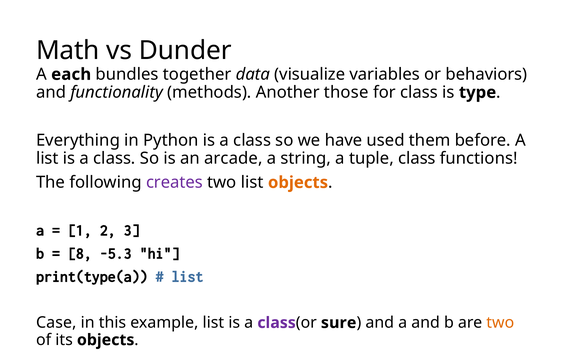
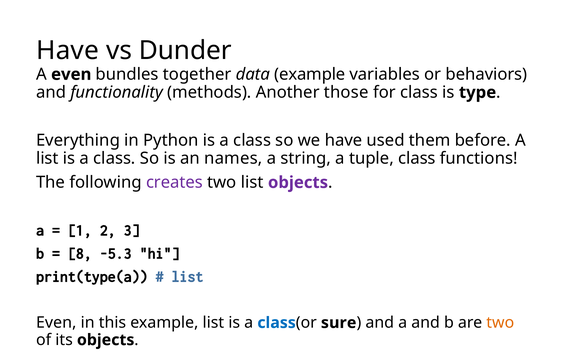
Math: Math -> Have (68, 51)
A each: each -> even (71, 74)
data visualize: visualize -> example (310, 74)
arcade: arcade -> names (233, 159)
objects colour: orange -> purple (298, 183)
Case: Case -> Even (56, 323)
class colour: purple -> blue (277, 323)
